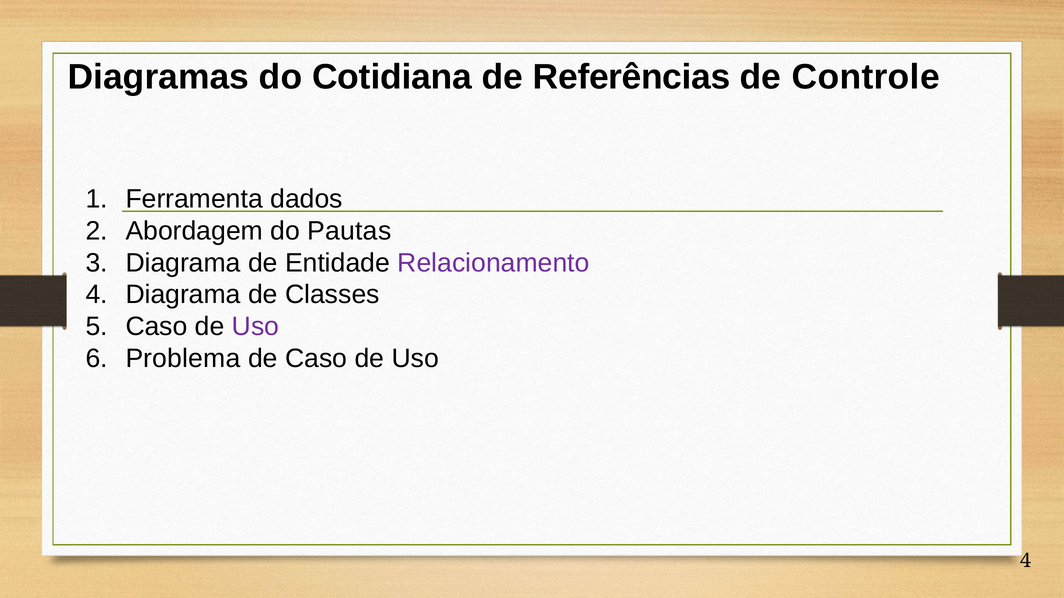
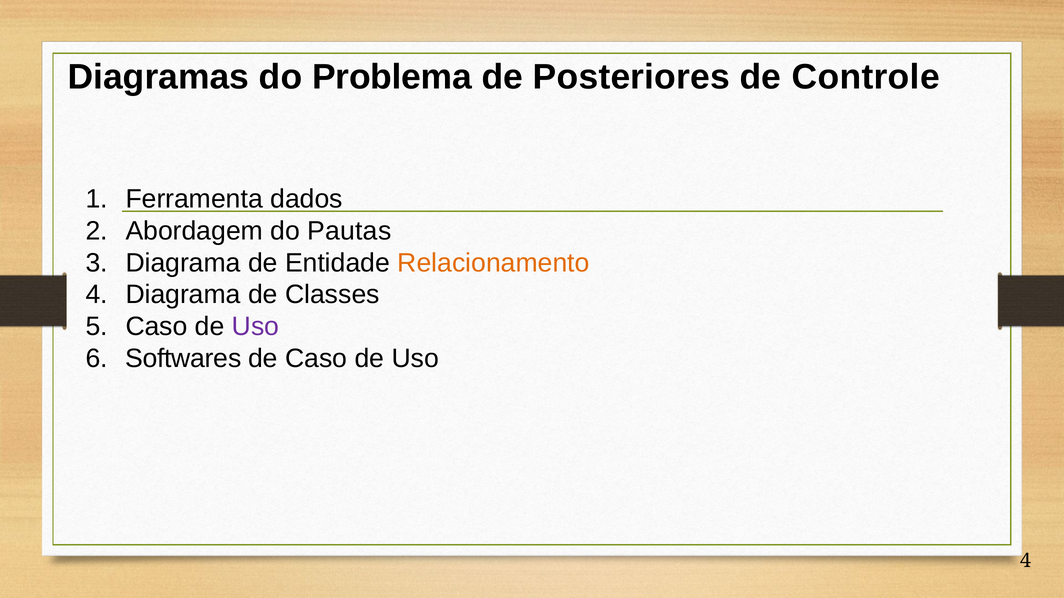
Cotidiana: Cotidiana -> Problema (392, 77)
Referências: Referências -> Posteriores (631, 77)
Relacionamento colour: purple -> orange (494, 263)
Problema: Problema -> Softwares (183, 359)
